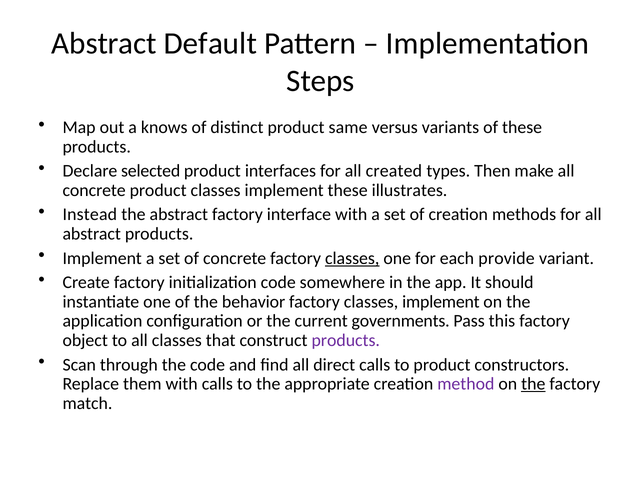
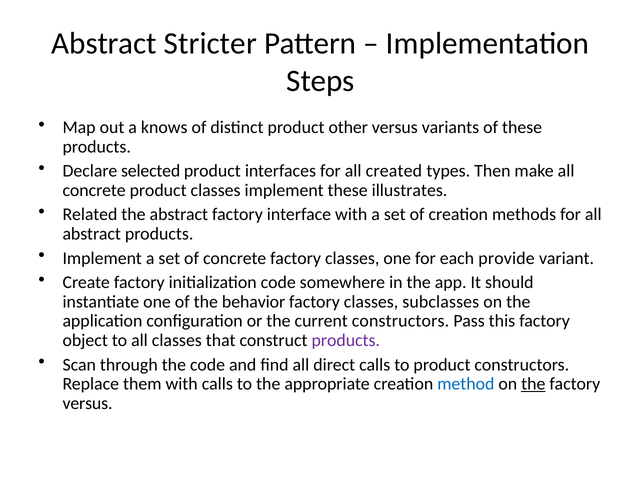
Default: Default -> Stricter (210, 43)
same: same -> other (348, 127)
Instead: Instead -> Related (90, 214)
classes underline: present -> none (352, 258)
factory classes implement: implement -> subclasses (441, 302)
current governments: governments -> constructors (400, 321)
method colour: purple -> blue (466, 384)
match: match -> versus (88, 403)
